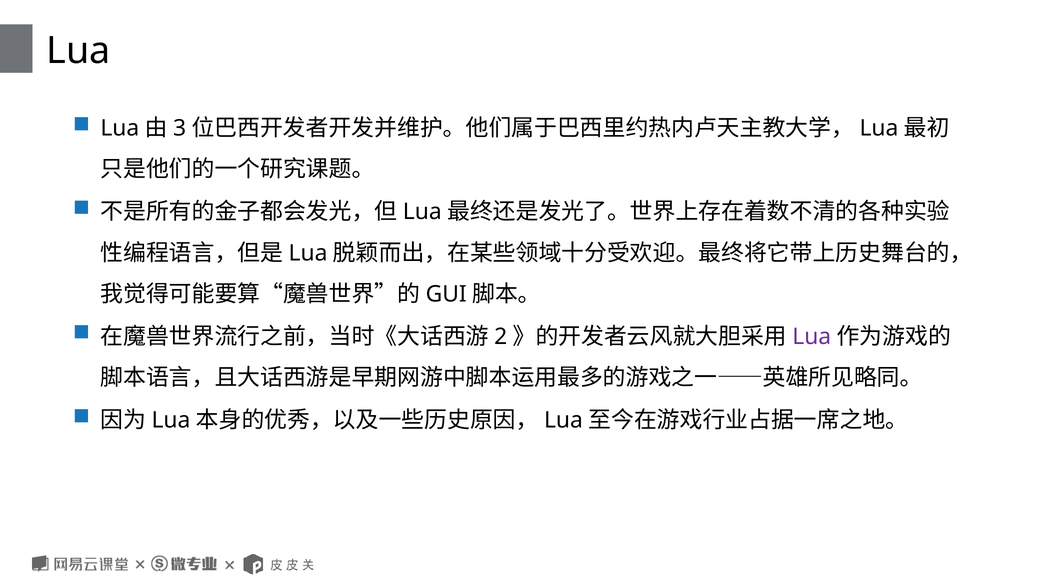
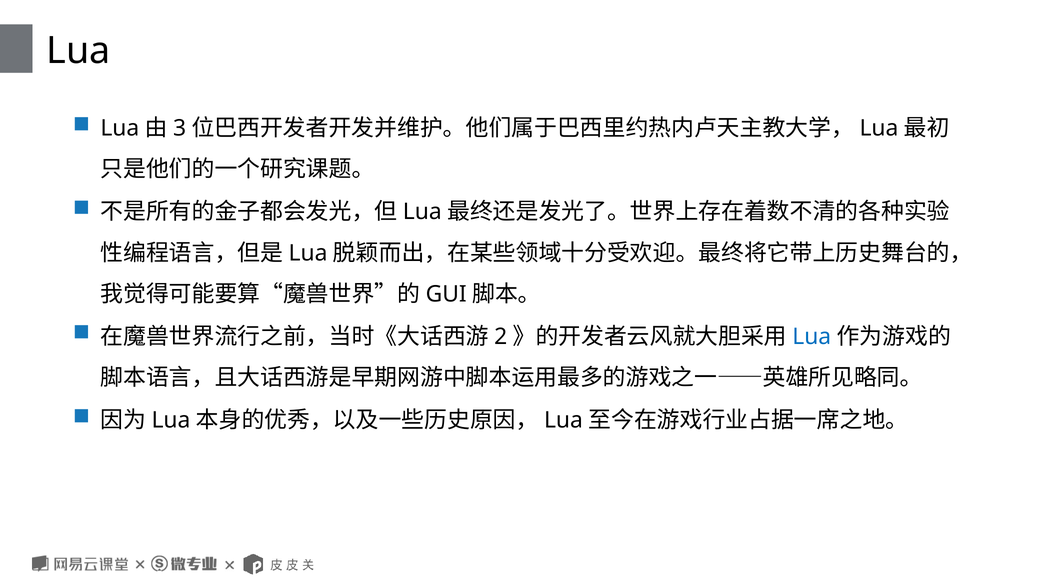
Lua colour: purple -> blue (812, 337)
